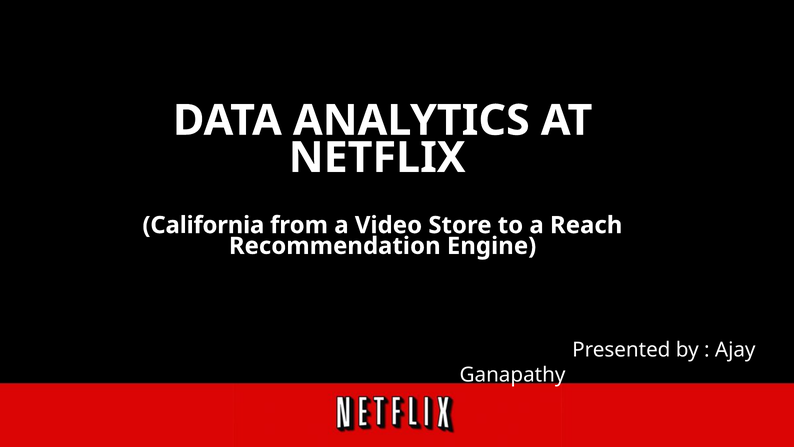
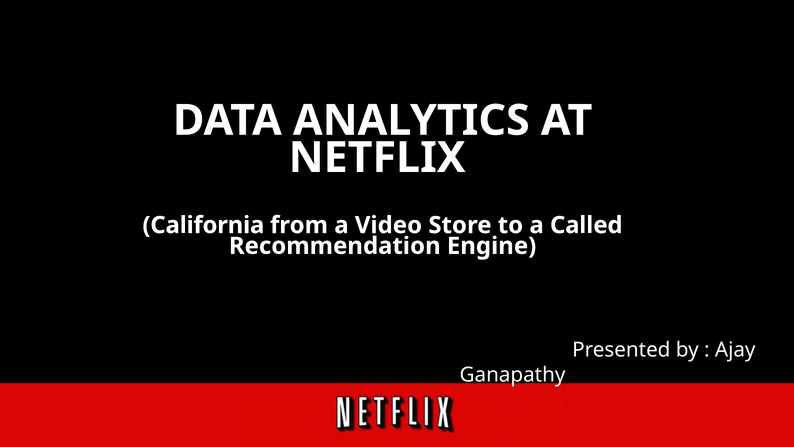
Reach: Reach -> Called (586, 225)
